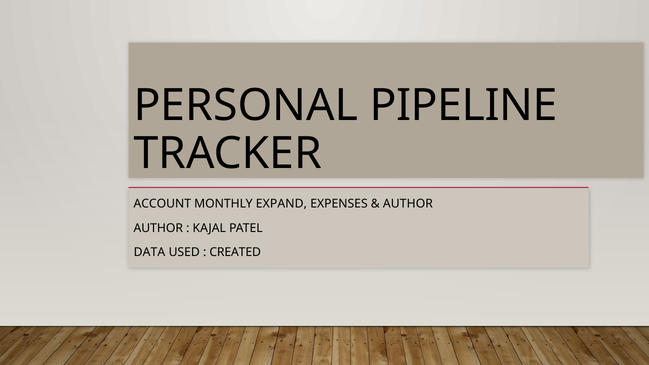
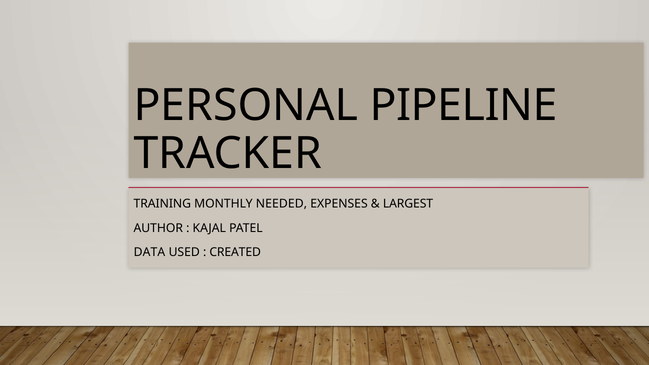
ACCOUNT: ACCOUNT -> TRAINING (162, 204)
EXPAND: EXPAND -> NEEDED (281, 204)
AUTHOR: AUTHOR -> LARGEST (408, 204)
